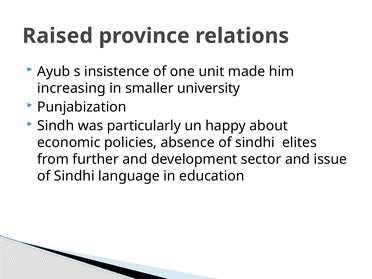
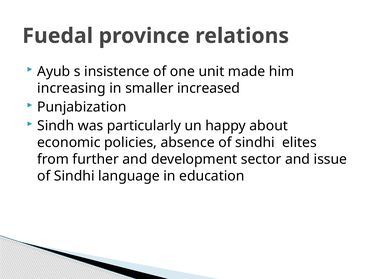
Raised: Raised -> Fuedal (58, 36)
university: university -> increased (209, 88)
